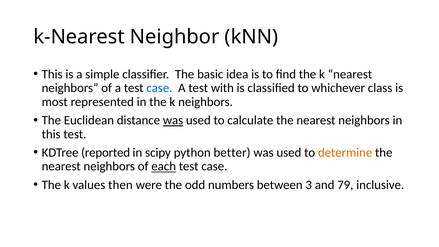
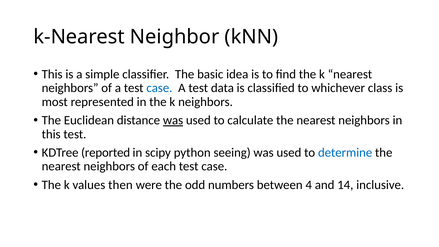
with: with -> data (222, 88)
better: better -> seeing (232, 153)
determine colour: orange -> blue (345, 153)
each underline: present -> none (164, 166)
3: 3 -> 4 (309, 185)
79: 79 -> 14 (345, 185)
